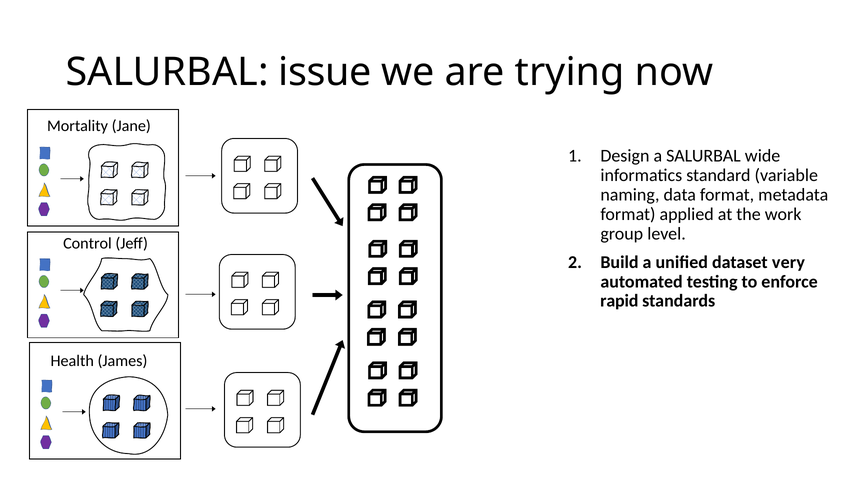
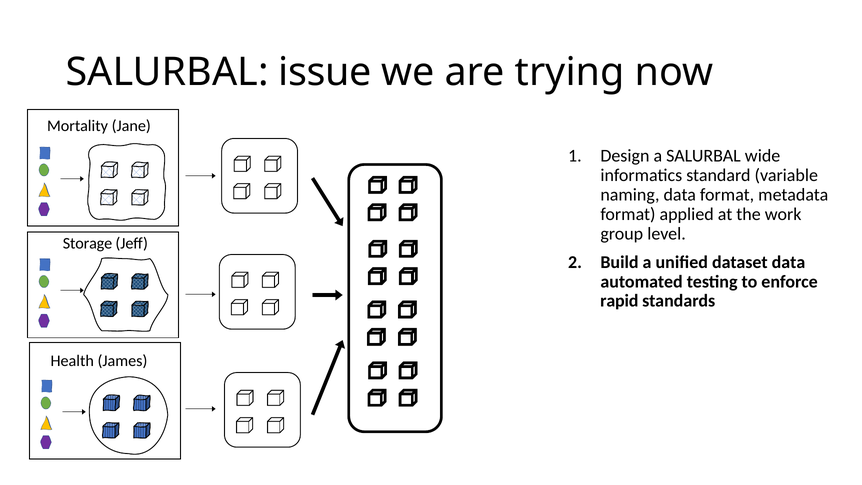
Control: Control -> Storage (88, 243)
dataset very: very -> data (789, 262)
